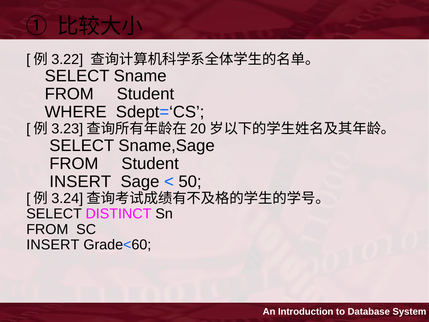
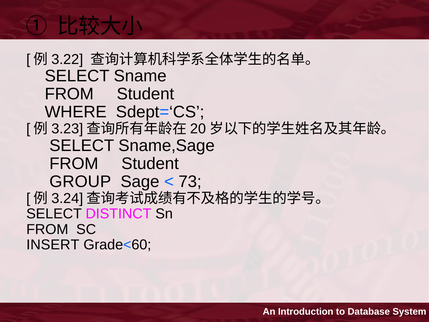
INSERT: INSERT -> GROUP (80, 181)
50: 50 -> 73 (190, 181)
